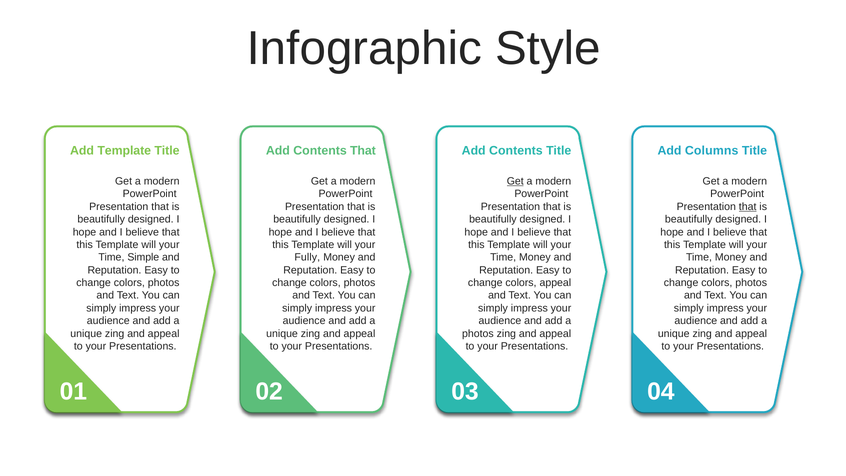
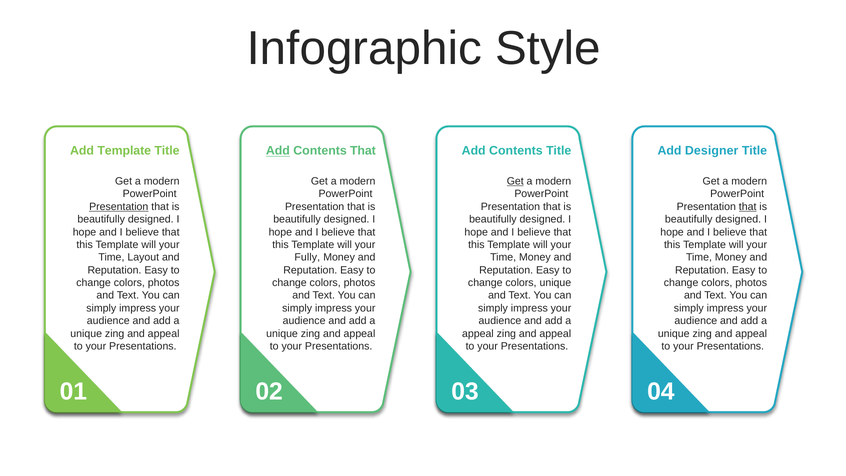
Add underline: none -> present (278, 151)
Columns: Columns -> Designer (712, 151)
Presentation underline: none -> present (119, 207)
Simple: Simple -> Layout (143, 257)
colors appeal: appeal -> unique (555, 283)
photos: photos -> appeal (478, 333)
